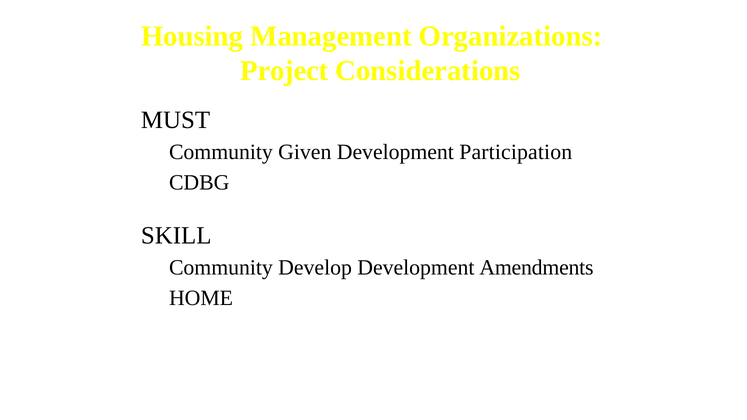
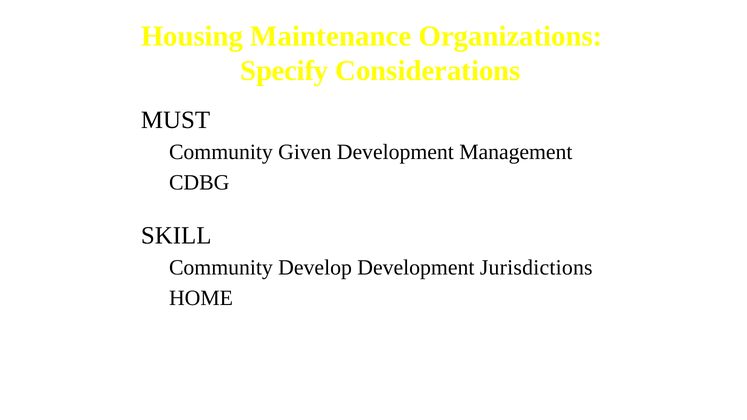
Management: Management -> Maintenance (331, 36)
Project: Project -> Specify (284, 71)
Participation: Participation -> Management (516, 152)
Amendments: Amendments -> Jurisdictions (536, 268)
